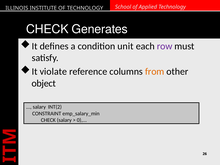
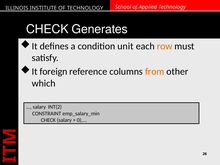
row colour: purple -> orange (165, 46)
violate: violate -> foreign (53, 72)
object: object -> which (44, 83)
